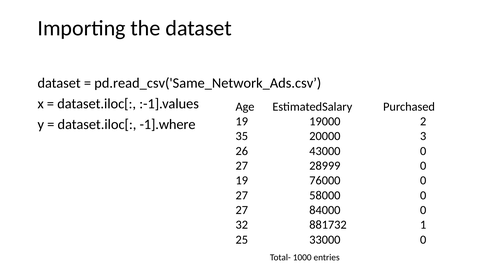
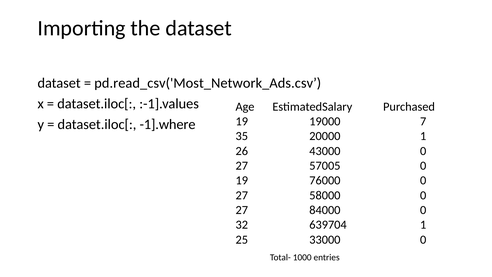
pd.read_csv('Same_Network_Ads.csv: pd.read_csv('Same_Network_Ads.csv -> pd.read_csv('Most_Network_Ads.csv (208, 83)
2: 2 -> 7 (423, 121)
20000 3: 3 -> 1 (423, 136)
28999: 28999 -> 57005 (325, 166)
881732: 881732 -> 639704 (328, 225)
